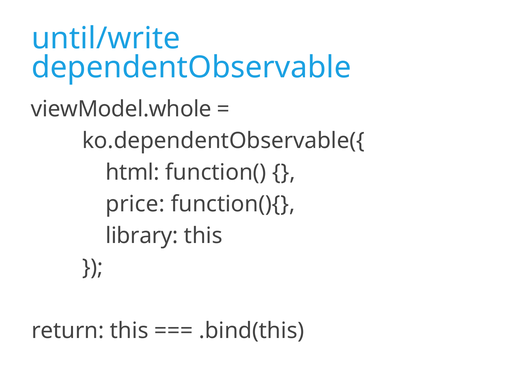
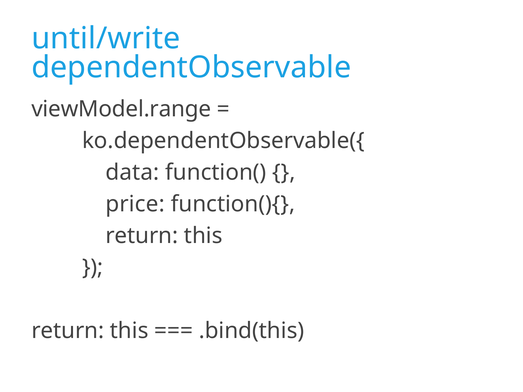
viewModel.whole: viewModel.whole -> viewModel.range (121, 109)
html: html -> data (132, 173)
library: library -> return (142, 236)
